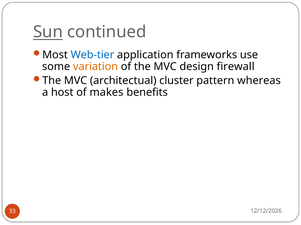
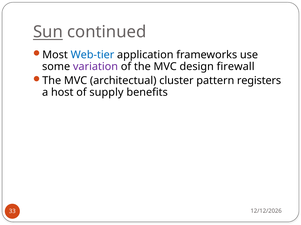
variation colour: orange -> purple (95, 67)
whereas: whereas -> registers (259, 81)
makes: makes -> supply (106, 93)
